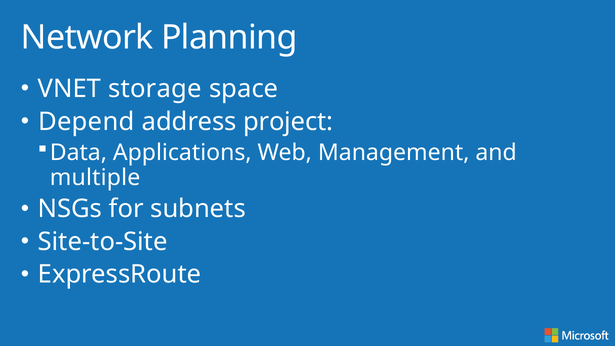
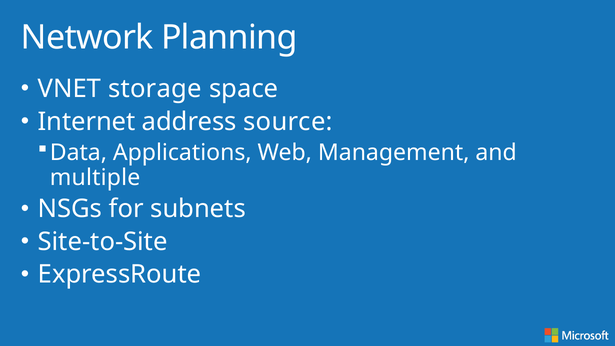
Depend: Depend -> Internet (87, 122)
project: project -> source (288, 122)
